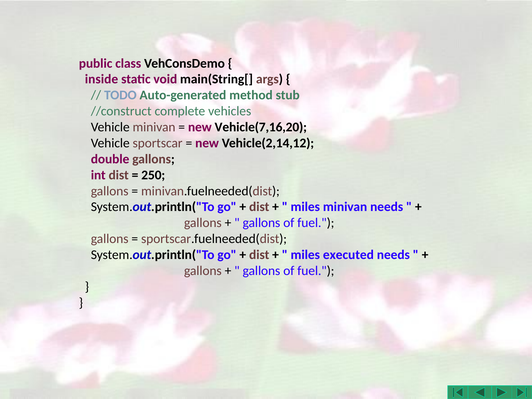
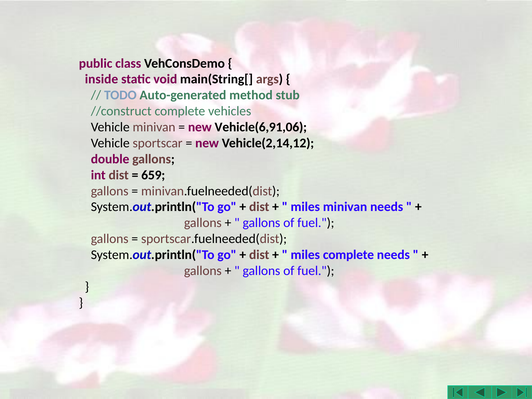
Vehicle(7,16,20: Vehicle(7,16,20 -> Vehicle(6,91,06 (261, 127)
250: 250 -> 659 (153, 175)
miles executed: executed -> complete (348, 255)
